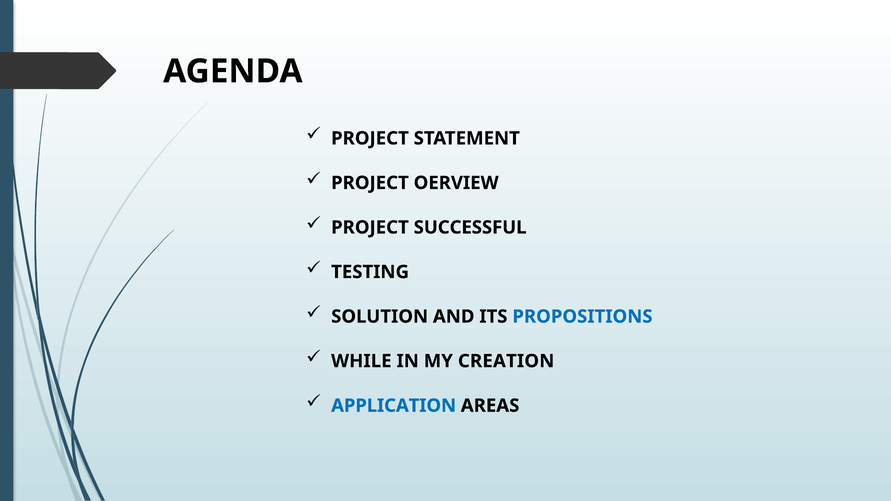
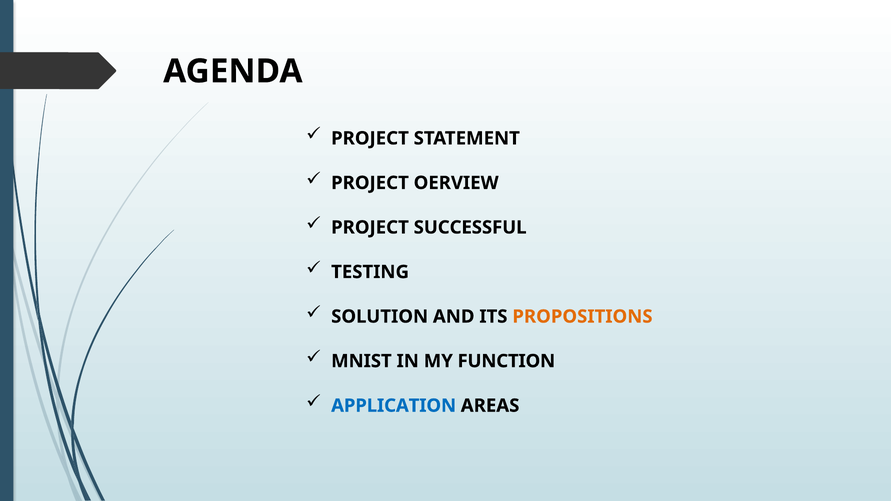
PROPOSITIONS colour: blue -> orange (582, 317)
WHILE: WHILE -> MNIST (361, 361)
CREATION: CREATION -> FUNCTION (506, 361)
